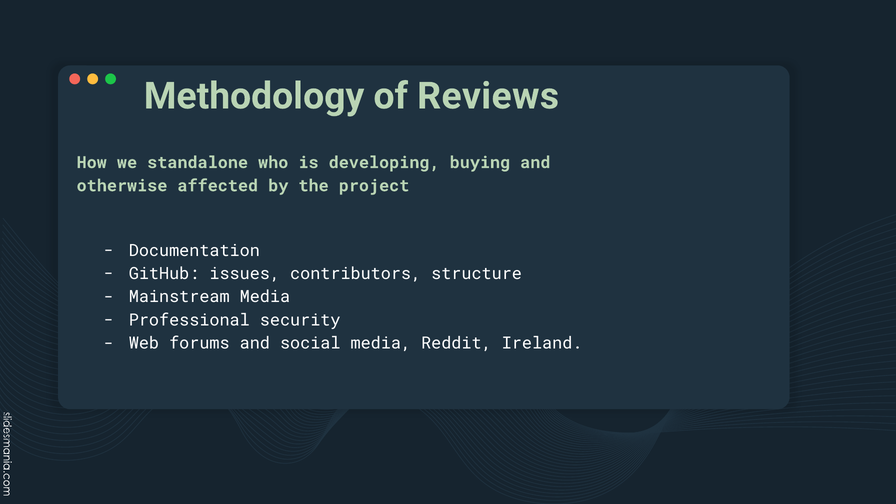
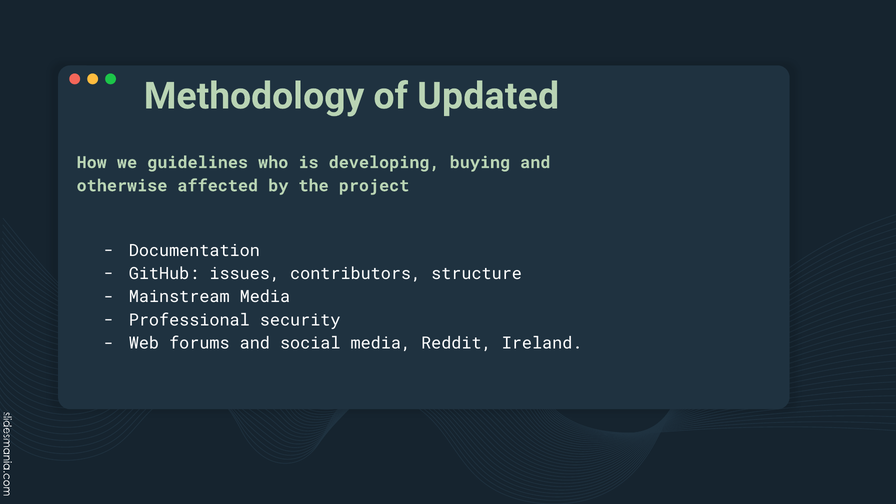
Reviews: Reviews -> Updated (488, 96)
standalone: standalone -> guidelines (198, 163)
